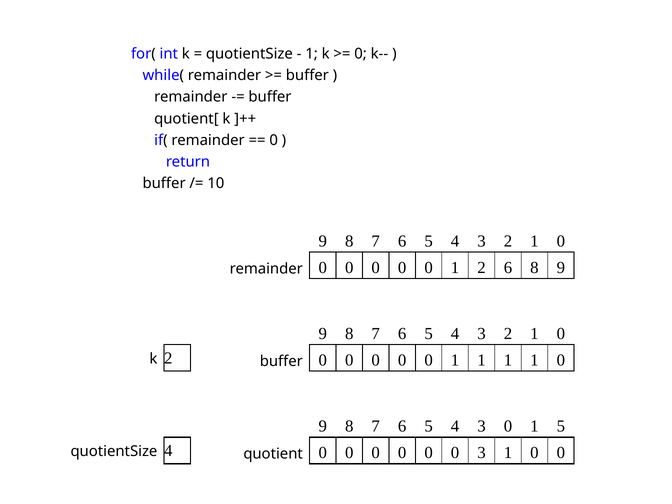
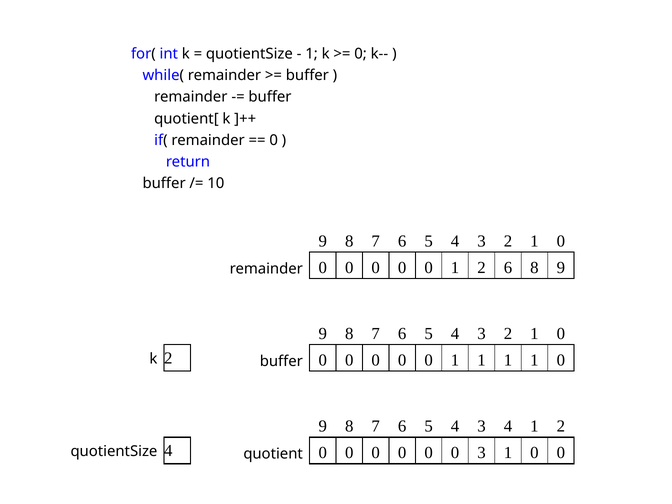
3 0: 0 -> 4 (508, 426)
5: 5 -> 2 (561, 426)
